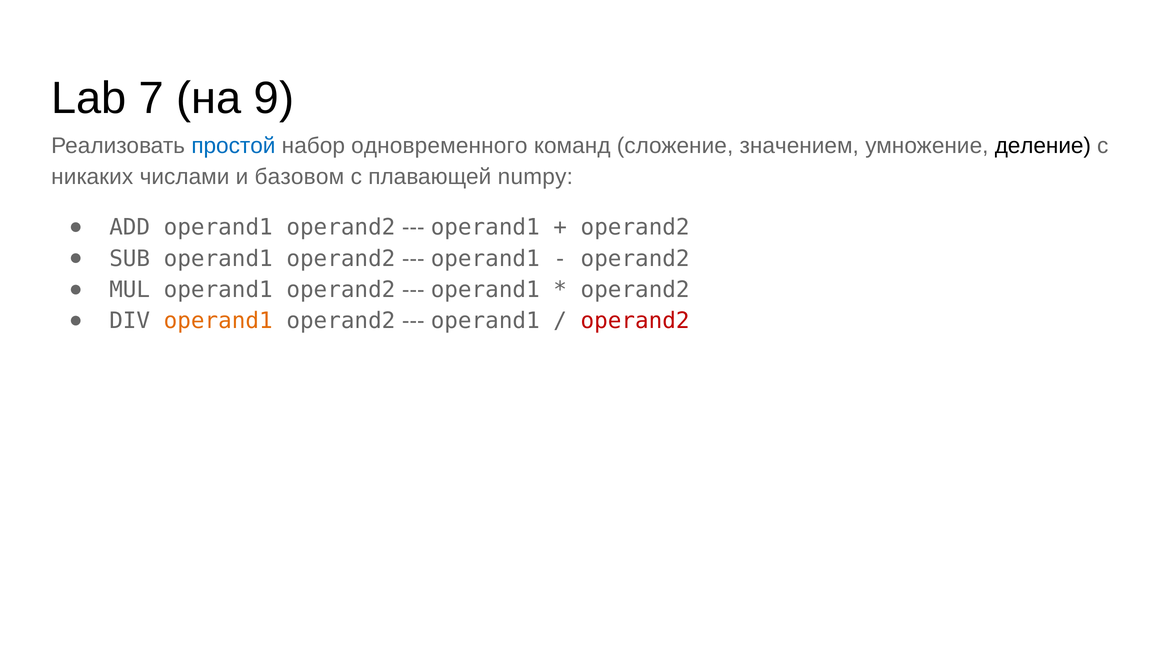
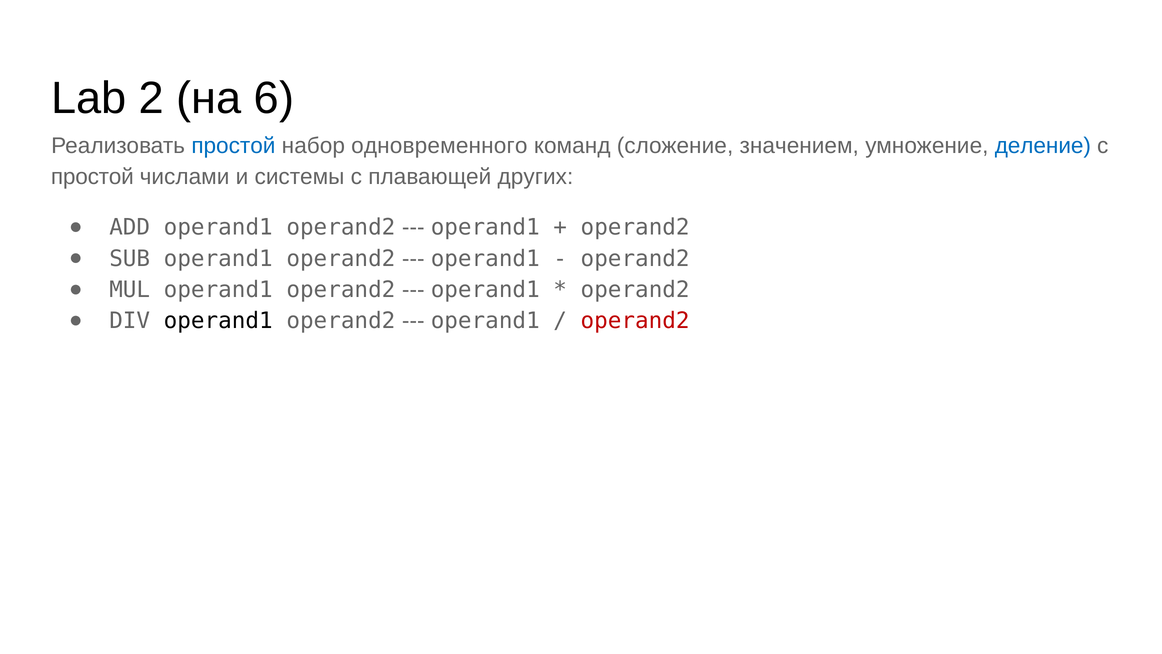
7: 7 -> 2 (151, 98)
9: 9 -> 6 (274, 98)
деление colour: black -> blue (1043, 146)
никаких: никаких -> простой (92, 177)
базовом: базовом -> системы (299, 177)
numpy: numpy -> других (535, 177)
operand1 colour: orange -> black (218, 321)
